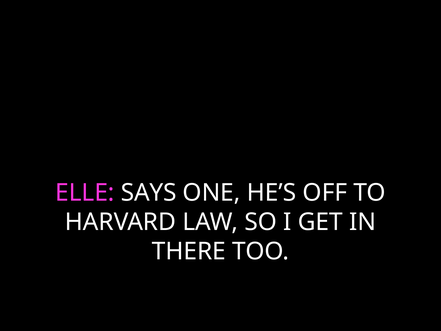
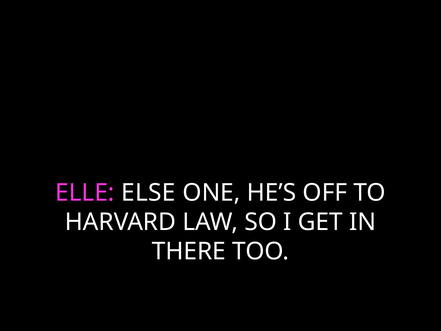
SAYS: SAYS -> ELSE (148, 192)
